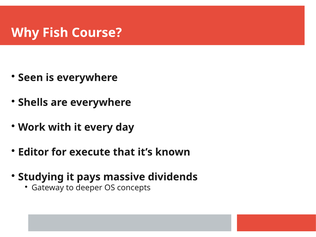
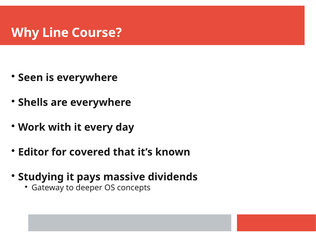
Fish: Fish -> Line (55, 33)
execute: execute -> covered (90, 152)
